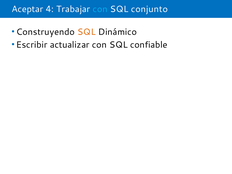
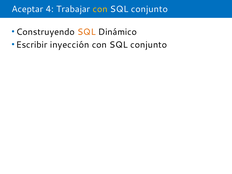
con colour: light blue -> yellow (100, 9)
actualizar: actualizar -> inyección (70, 45)
confiable: confiable -> conjunto (149, 45)
